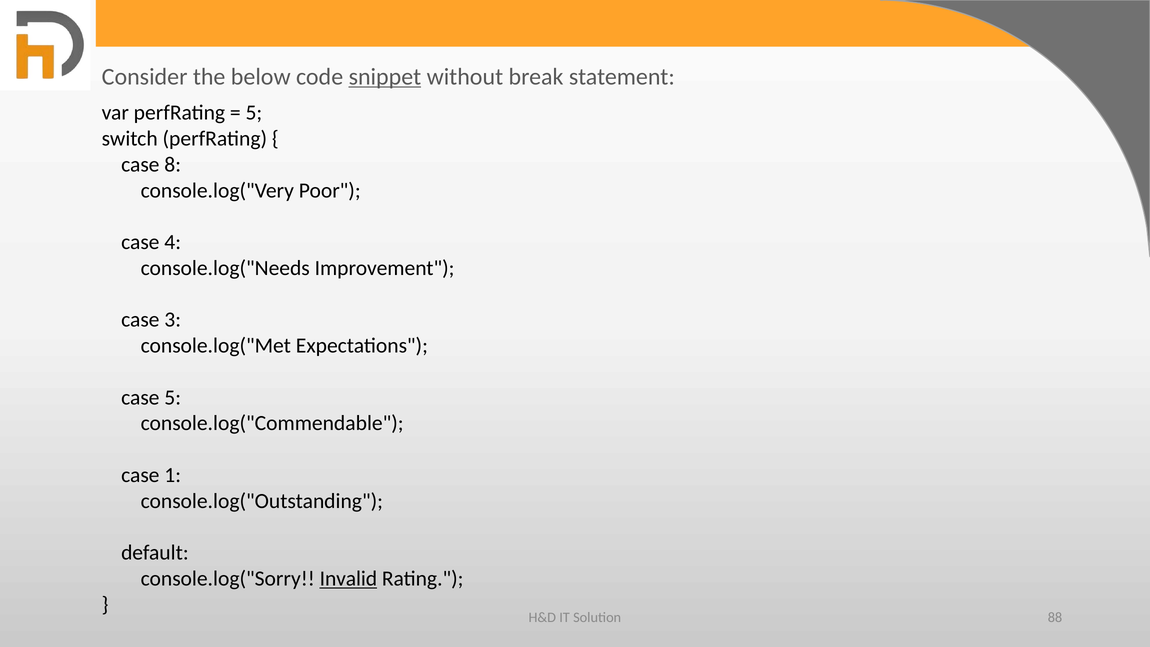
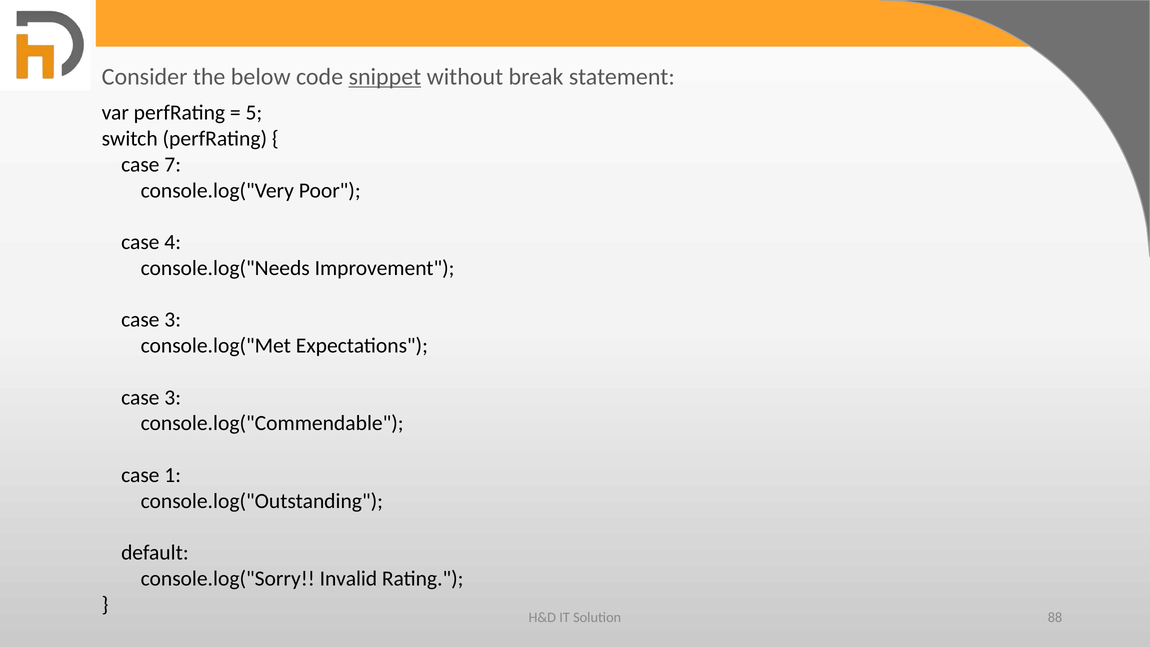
8: 8 -> 7 (173, 165)
5: 5 -> 3 (173, 397)
Invalid underline: present -> none (348, 579)
